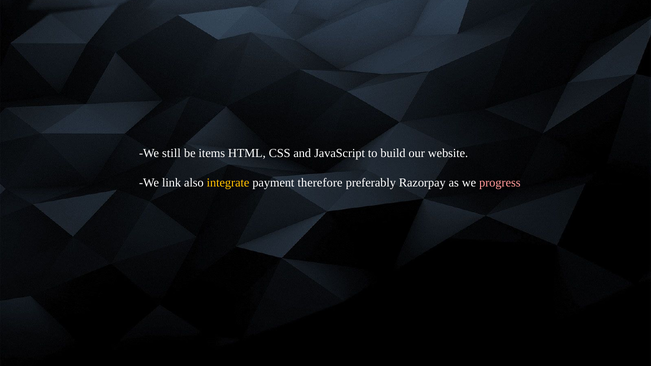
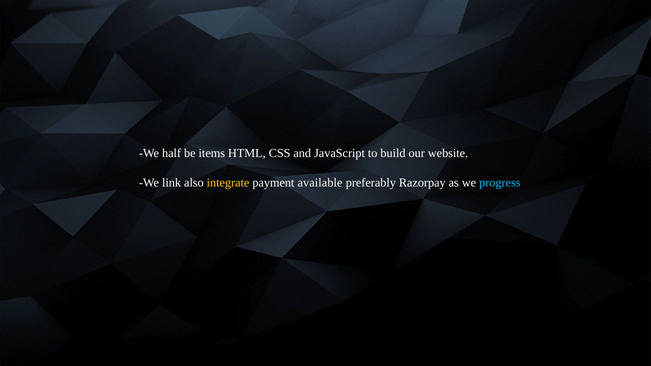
still: still -> half (172, 154)
therefore: therefore -> available (320, 183)
progress colour: pink -> light blue (500, 183)
